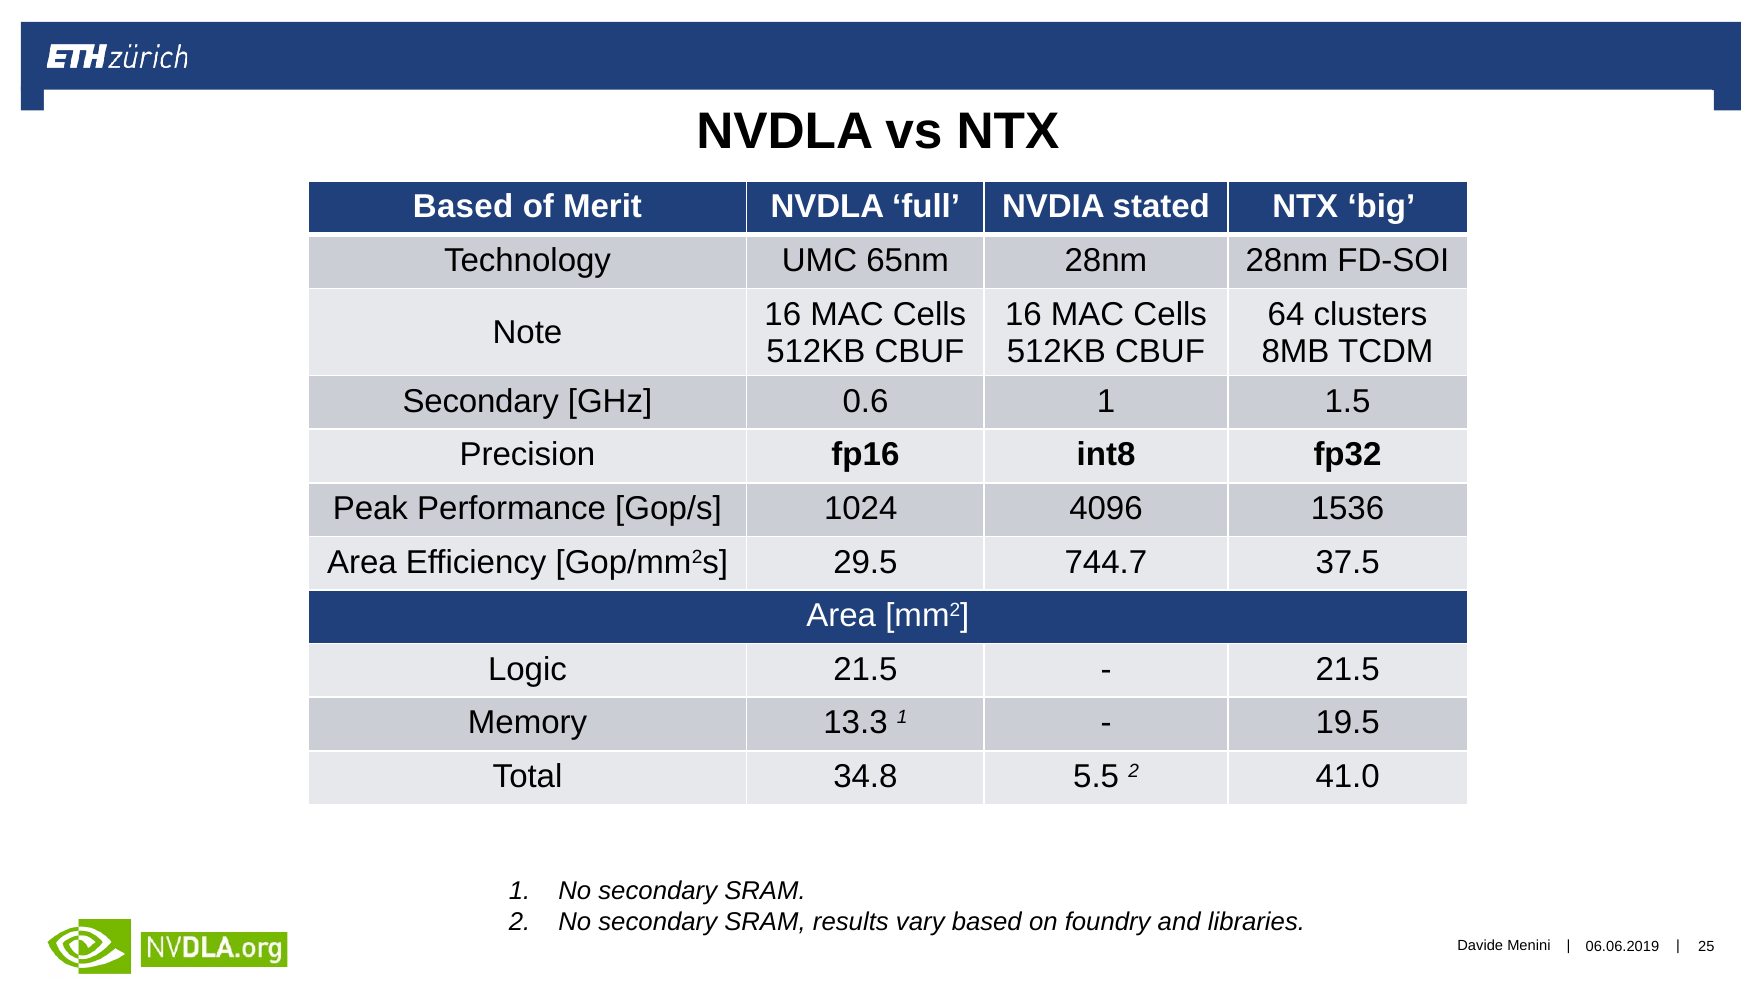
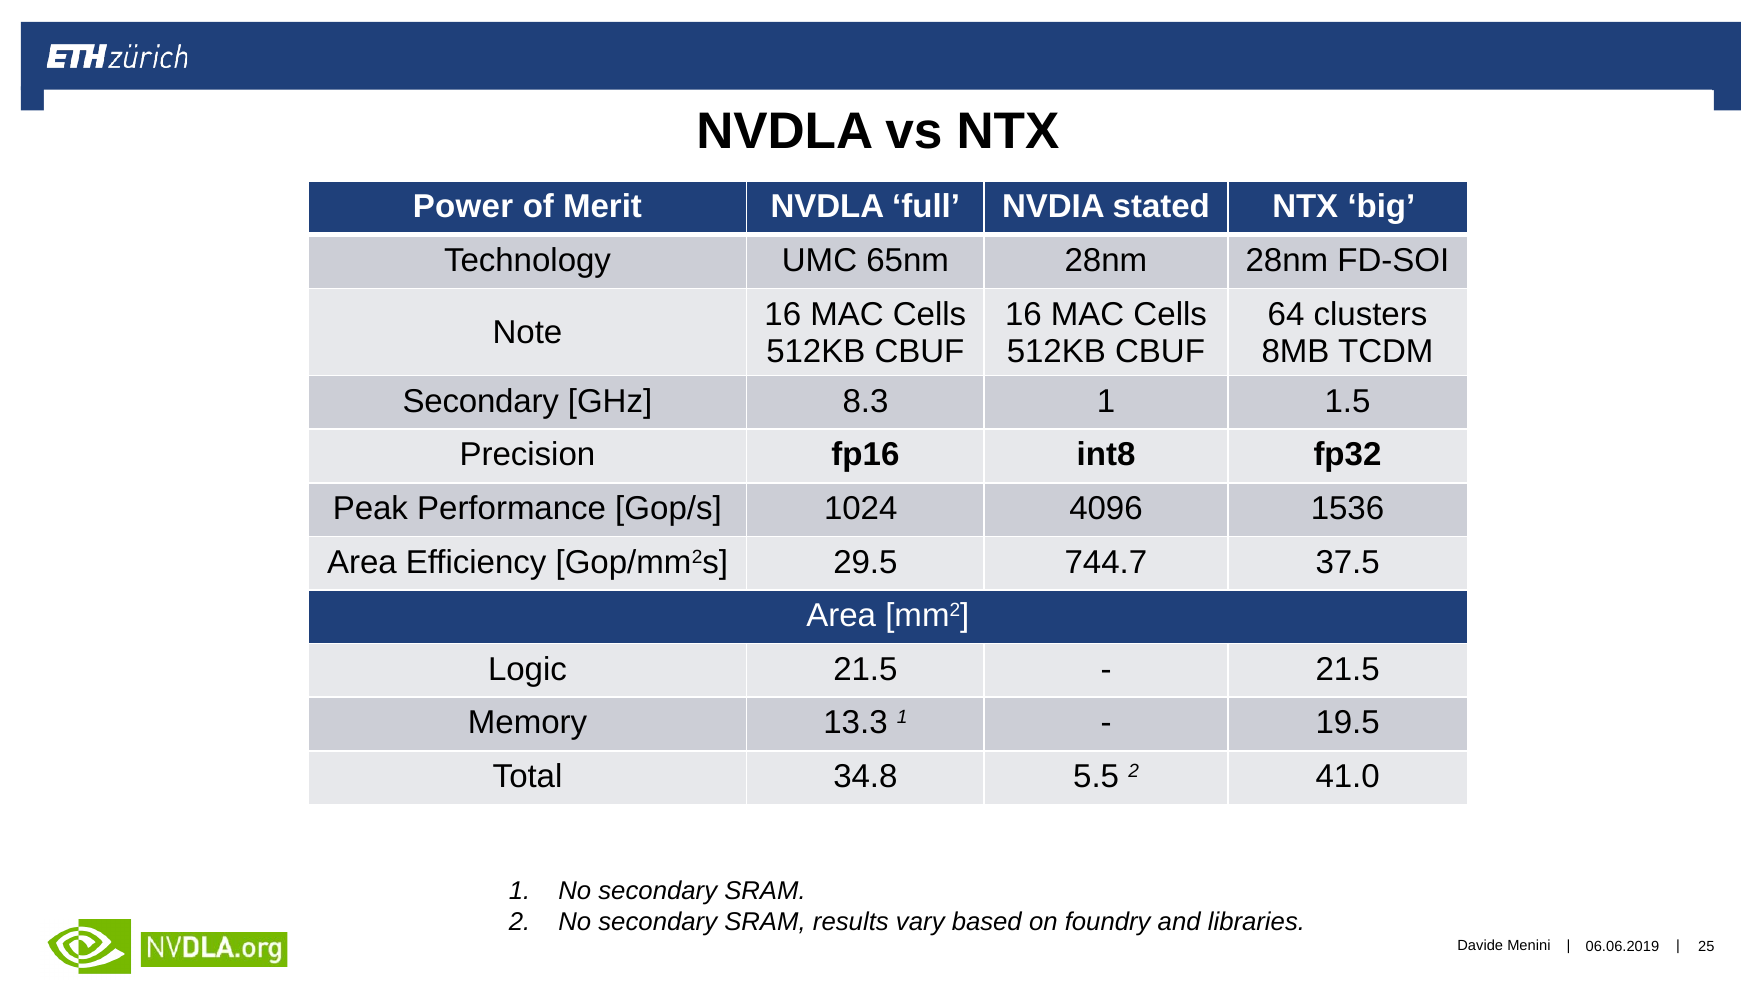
Based: Based -> Power (463, 207)
0.6: 0.6 -> 8.3 (865, 402)
